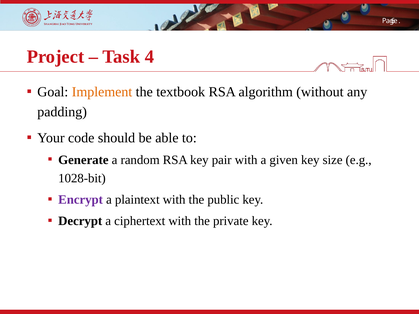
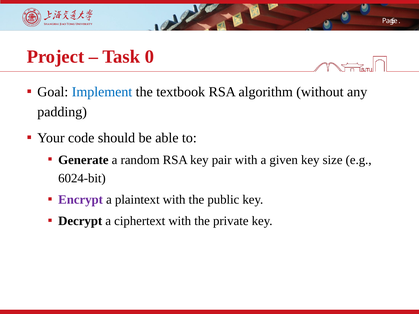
4: 4 -> 0 (149, 57)
Implement colour: orange -> blue (102, 92)
1028-bit: 1028-bit -> 6024-bit (82, 178)
